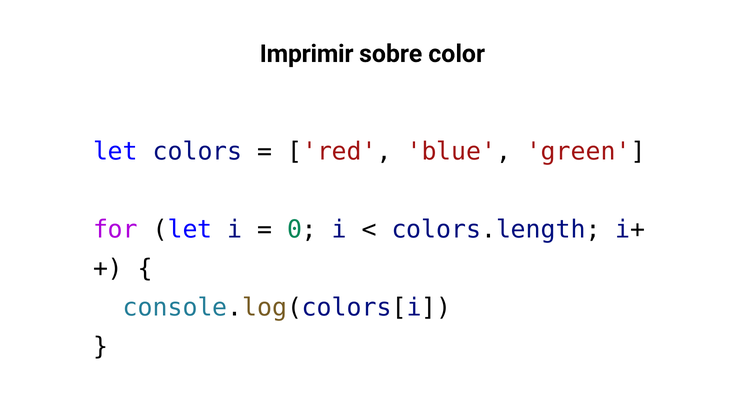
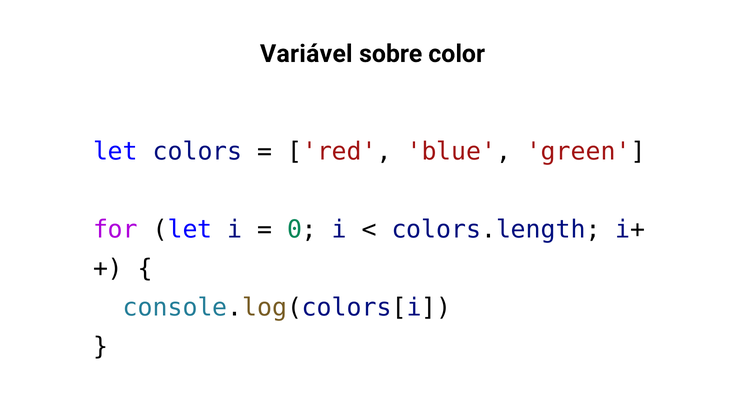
Imprimir: Imprimir -> Variável (306, 54)
